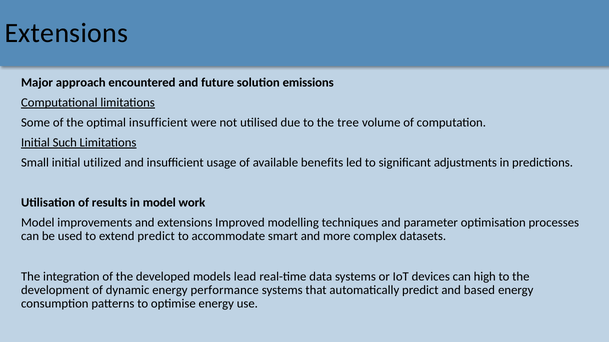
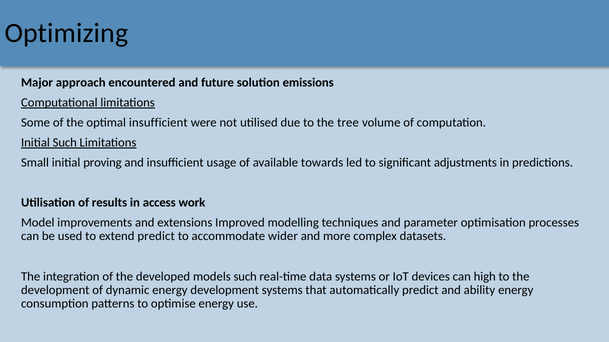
Extensions: Extensions -> Optimizing (66, 33)
utilized: utilized -> proving (102, 163)
benefits: benefits -> towards (322, 163)
in model: model -> access (159, 203)
smart: smart -> wider (283, 237)
models lead: lead -> such (245, 277)
energy performance: performance -> development (225, 291)
based: based -> ability (479, 291)
